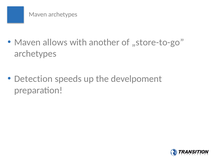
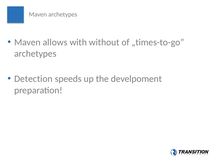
another: another -> without (104, 42)
„store-to-go: „store-to-go -> „times-to-go (158, 42)
